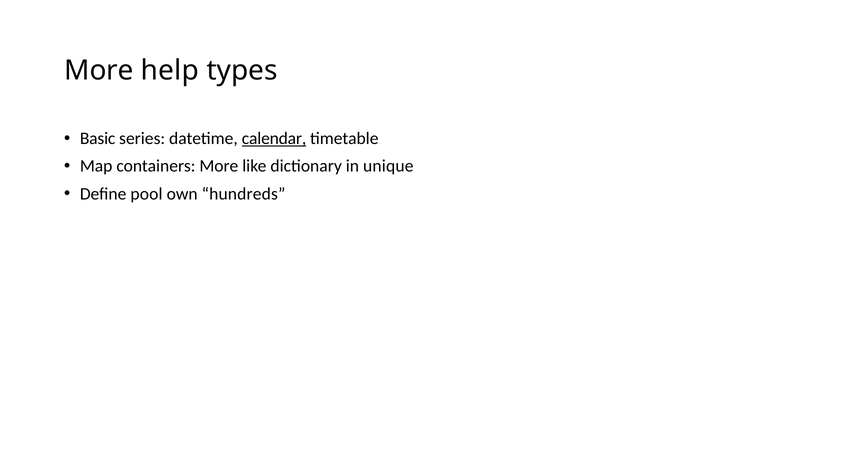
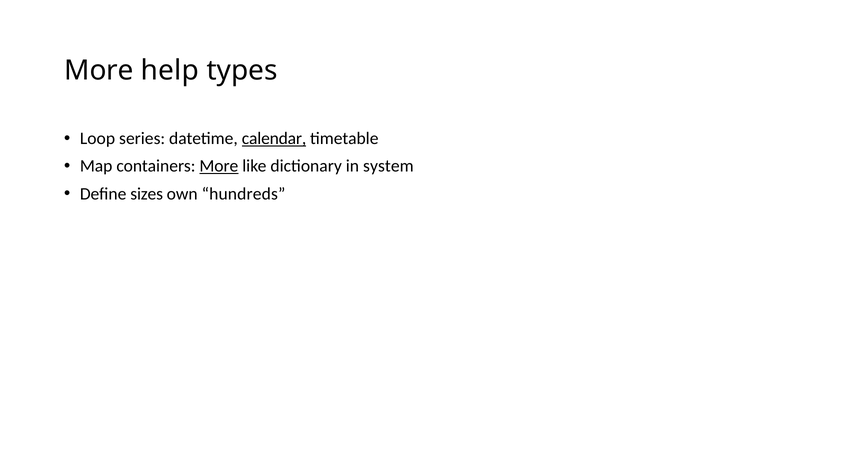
Basic: Basic -> Loop (98, 138)
More underline: none -> present (219, 166)
unique: unique -> system (388, 166)
pool: pool -> sizes (147, 194)
